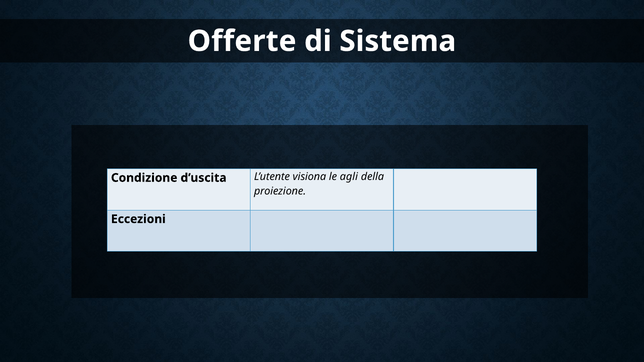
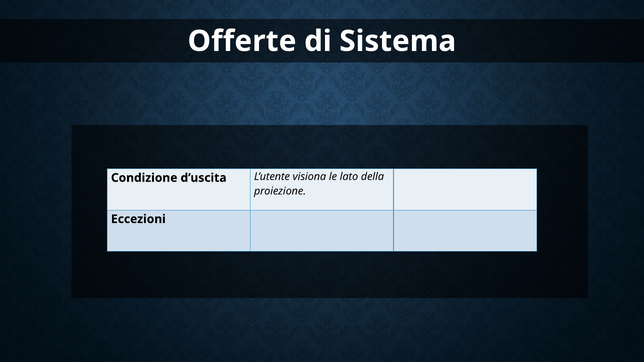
agli: agli -> lato (349, 177)
